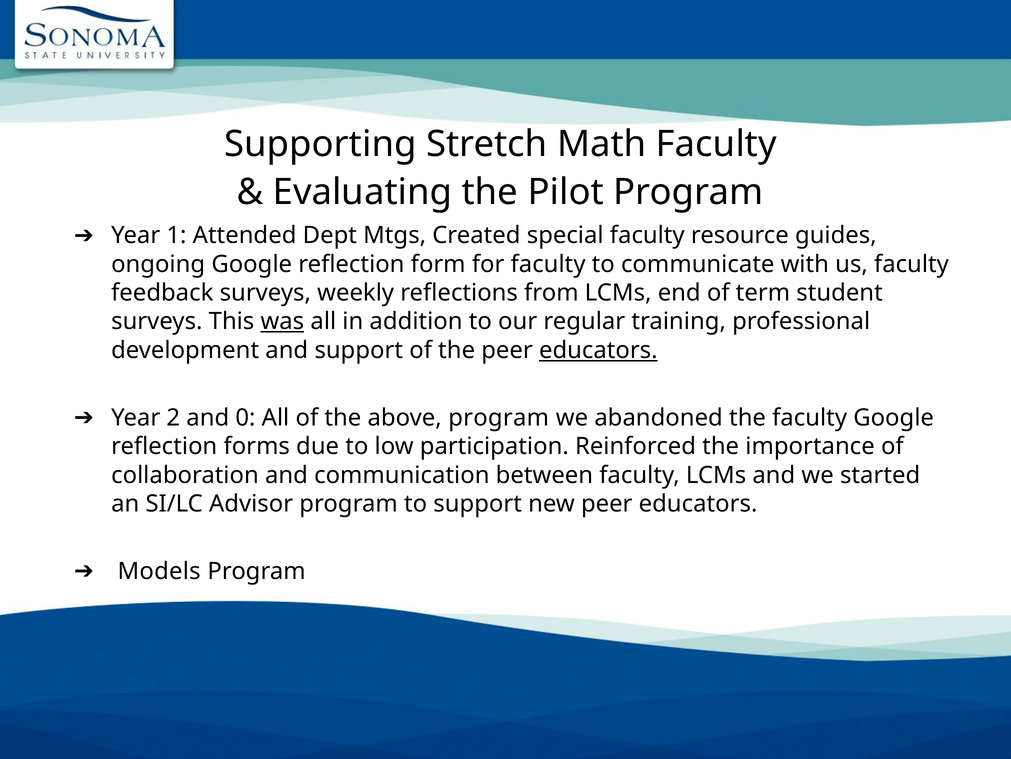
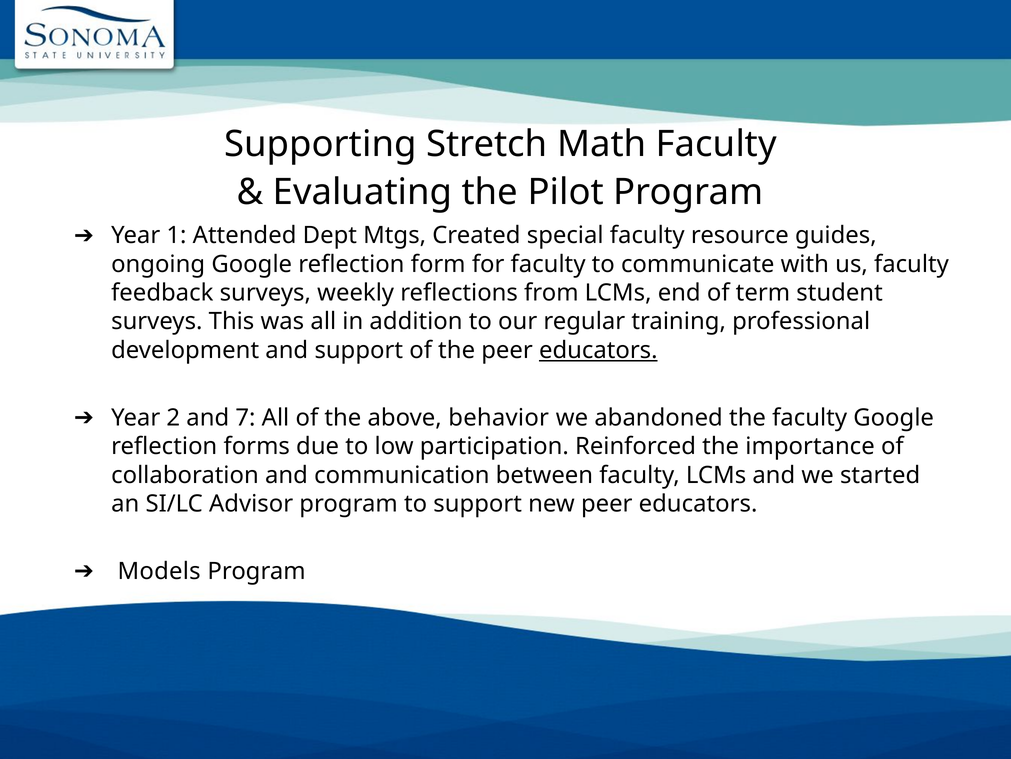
was underline: present -> none (282, 321)
0: 0 -> 7 (245, 417)
above program: program -> behavior (499, 417)
